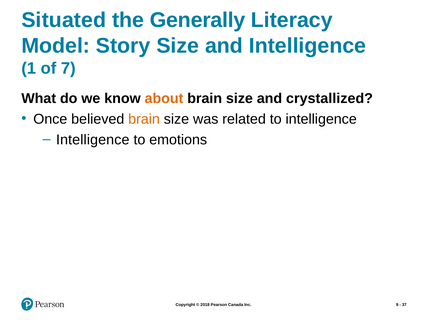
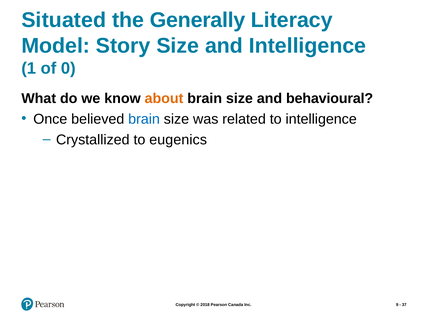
7: 7 -> 0 (68, 68)
crystallized: crystallized -> behavioural (330, 99)
brain colour: orange -> blue (144, 119)
Intelligence: Intelligence -> Crystallized (93, 140)
emotions: emotions -> eugenics (178, 140)
